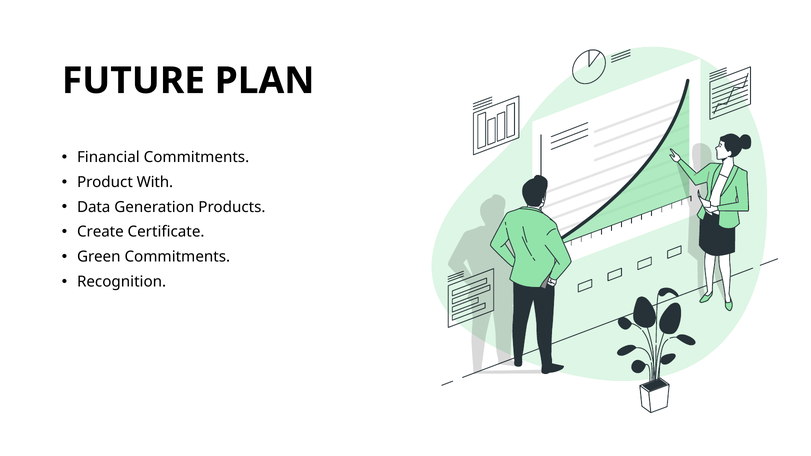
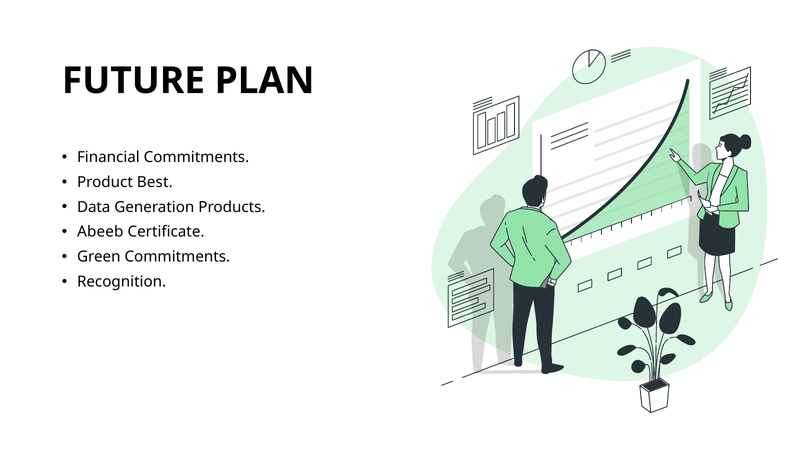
With: With -> Best (155, 182)
Create: Create -> Abeeb (100, 232)
